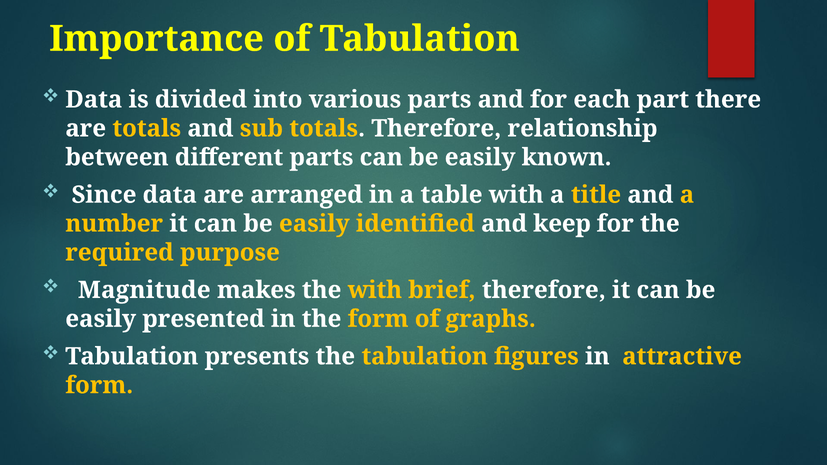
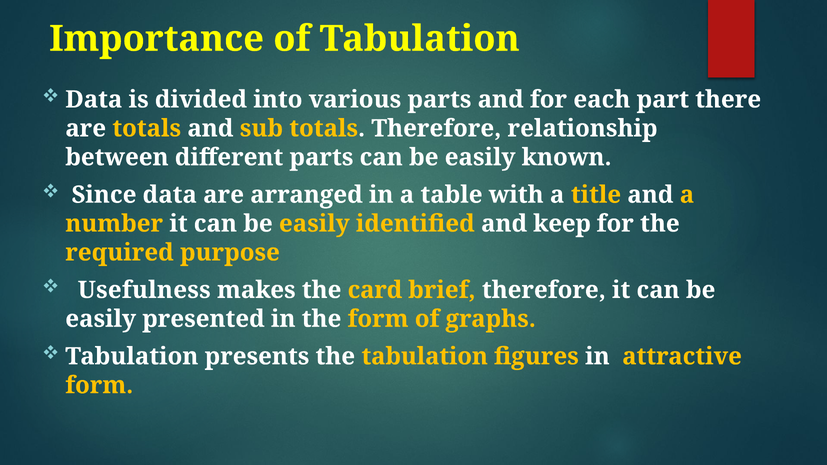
Magnitude: Magnitude -> Usefulness (144, 290)
the with: with -> card (375, 290)
